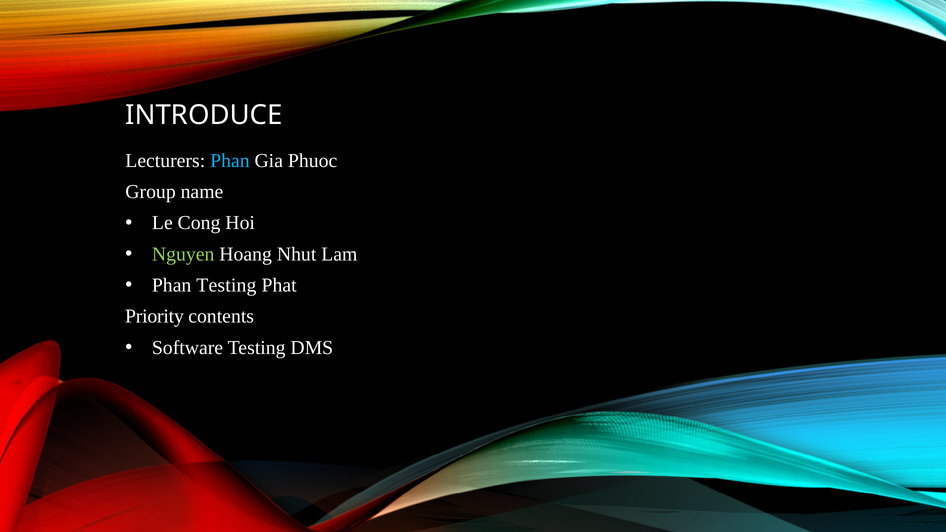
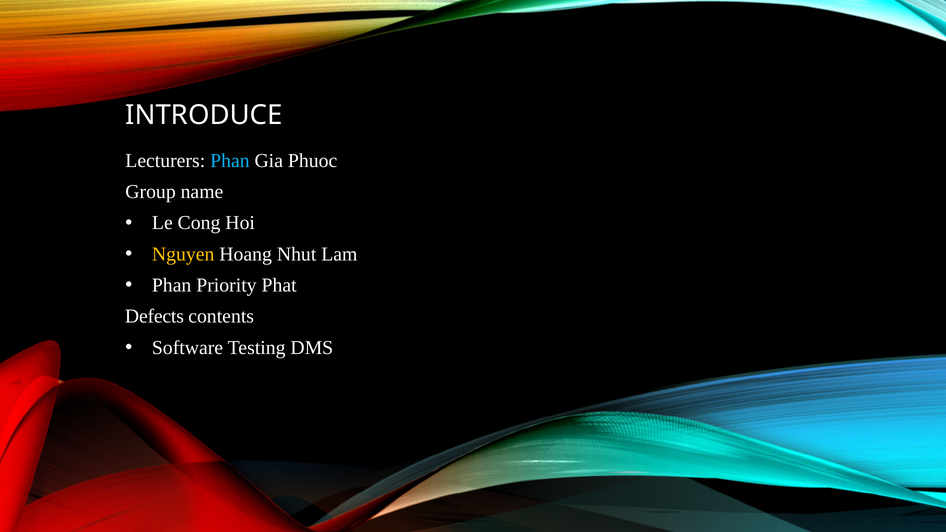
Nguyen colour: light green -> yellow (183, 254)
Phan Testing: Testing -> Priority (226, 285)
Priority: Priority -> Defects (154, 316)
